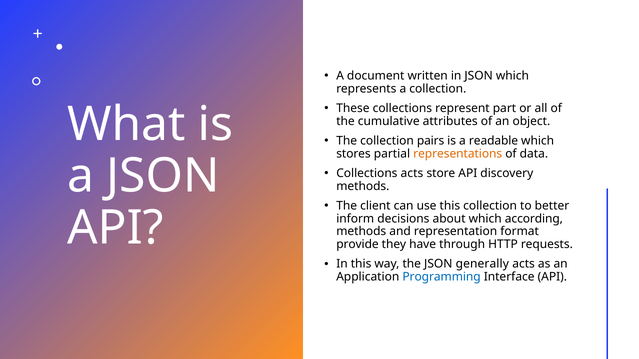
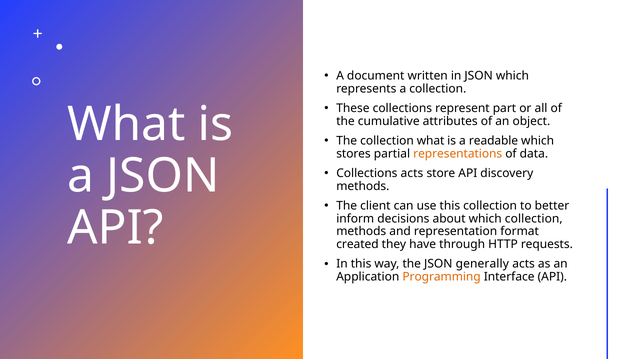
collection pairs: pairs -> what (431, 141)
which according: according -> collection (534, 219)
provide: provide -> created (357, 245)
Programming colour: blue -> orange (442, 277)
